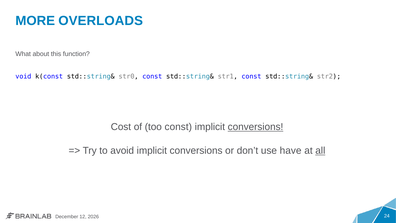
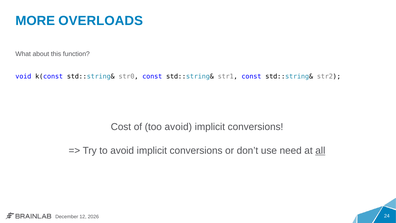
too const: const -> avoid (178, 127)
conversions underline: present -> none (256, 127)
have: have -> need (291, 151)
